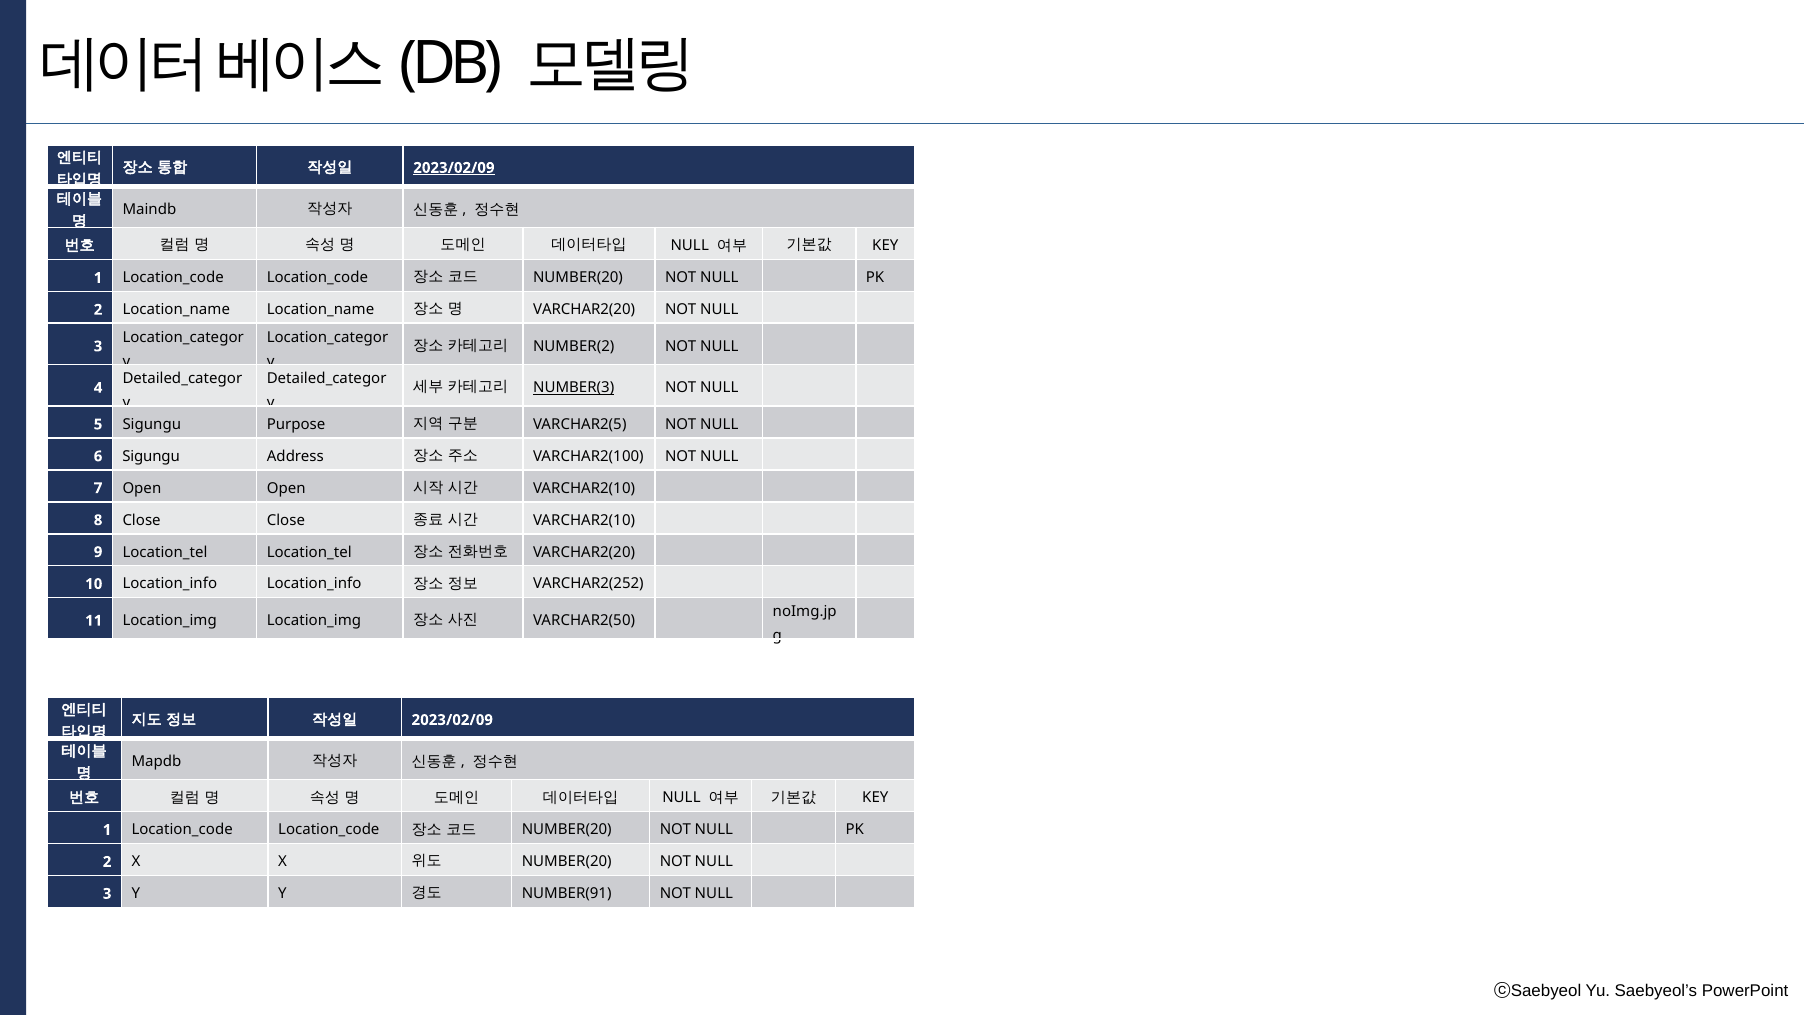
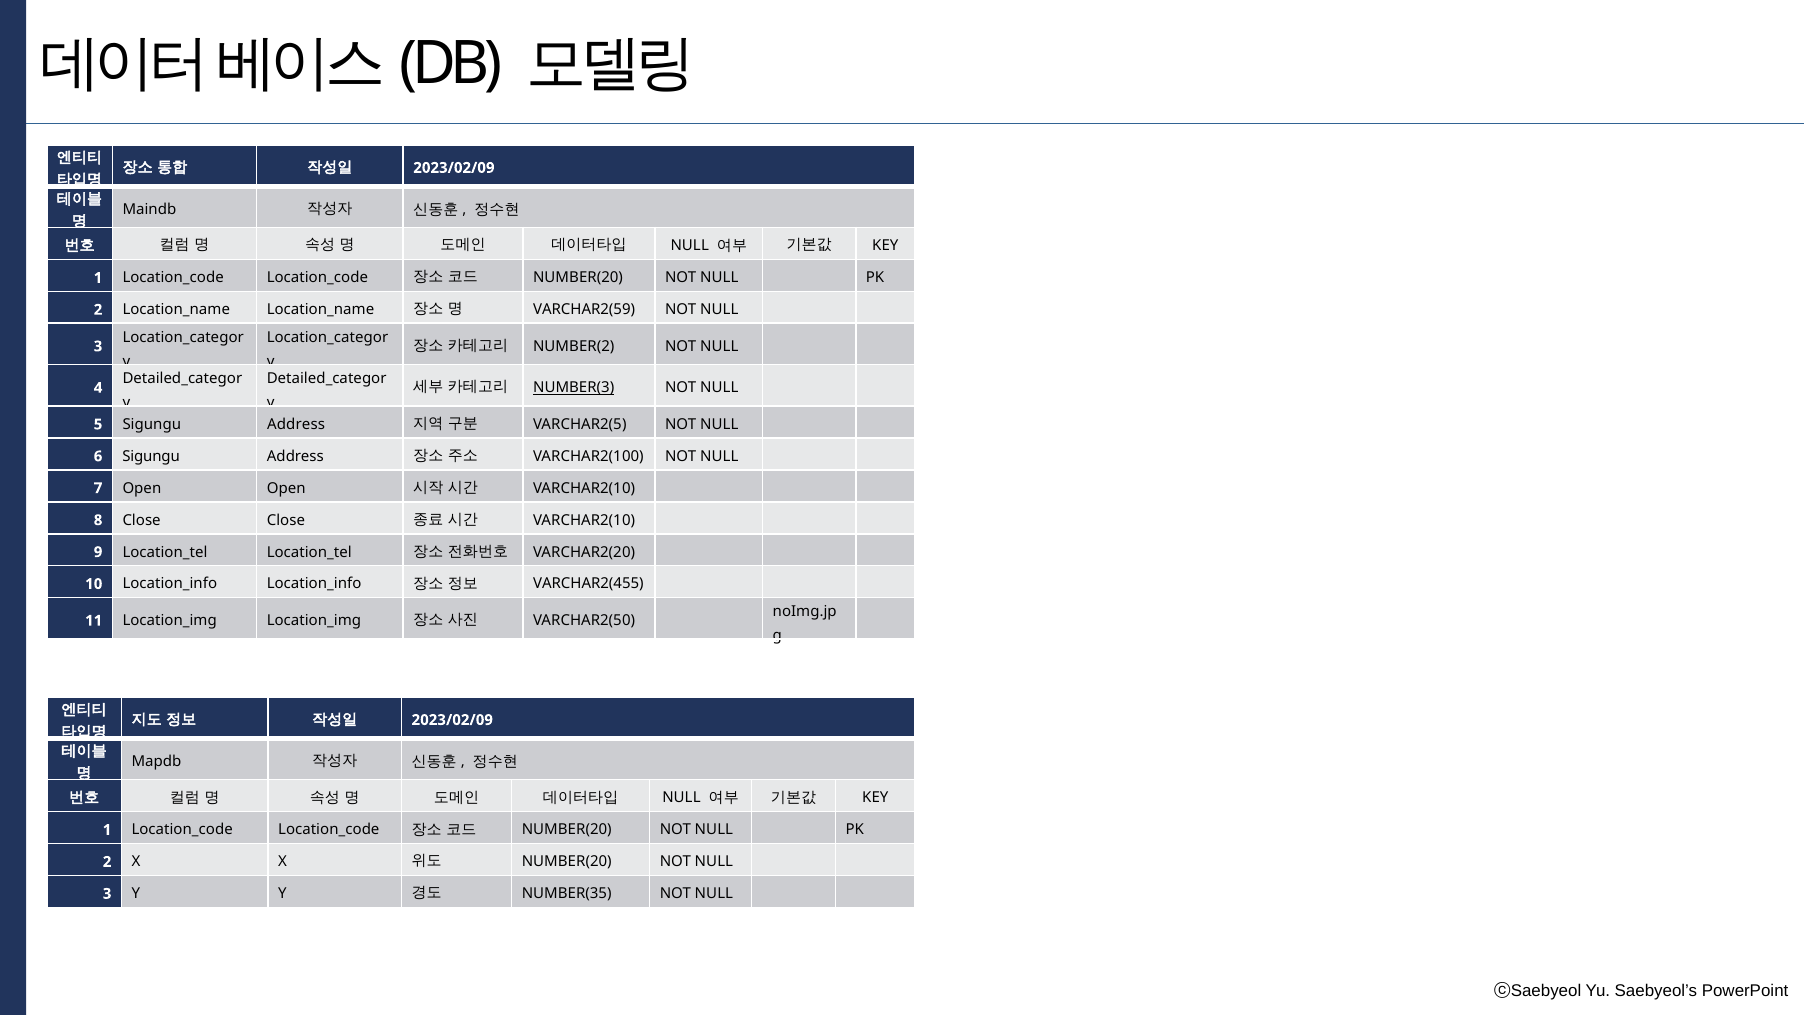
2023/02/09 underline: present -> none (454, 168)
VARCHAR2(20: VARCHAR2(20 -> VARCHAR2(59 (584, 310)
5 Sigungu Purpose: Purpose -> Address (296, 424)
VARCHAR2(252: VARCHAR2(252 -> VARCHAR2(455 (588, 584)
NUMBER(91: NUMBER(91 -> NUMBER(35 (567, 894)
